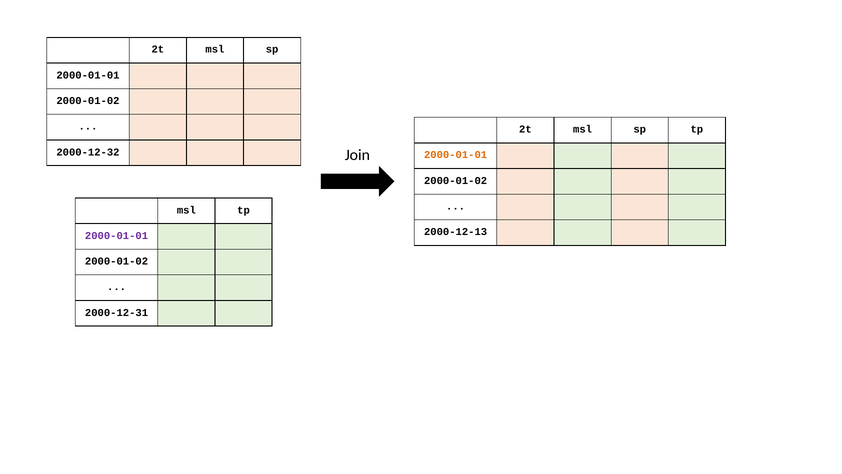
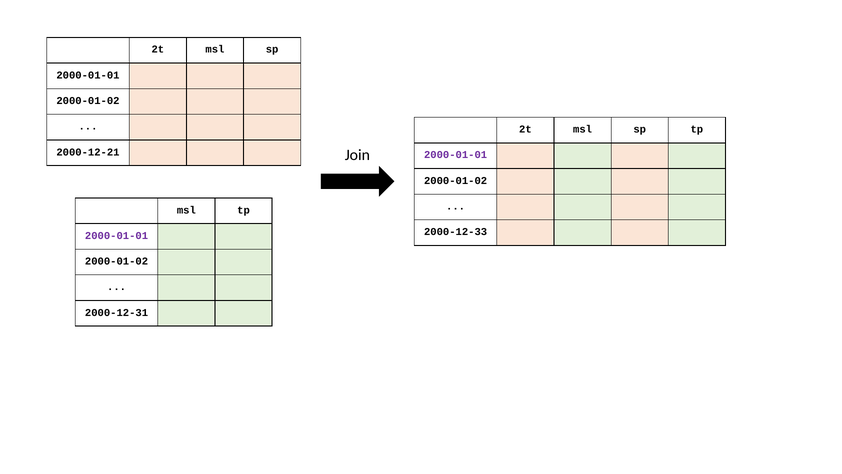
2000-12-32: 2000-12-32 -> 2000-12-21 (88, 152)
2000-01-01 colour: orange -> purple (456, 155)
2000-12-13: 2000-12-13 -> 2000-12-33 (456, 232)
